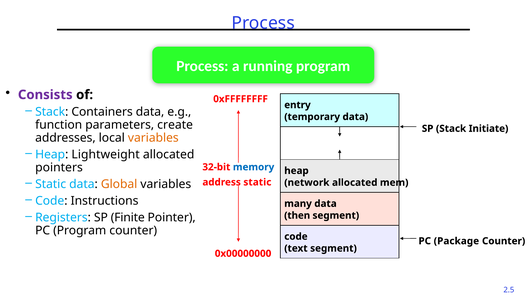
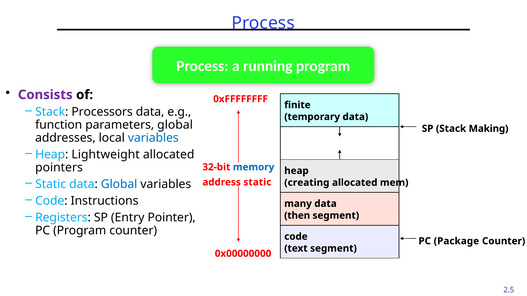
entry: entry -> finite (297, 105)
Containers: Containers -> Processors (102, 112)
parameters create: create -> global (175, 125)
Initiate: Initiate -> Making (489, 129)
variables colour: orange -> blue (153, 138)
Global colour: orange -> blue (119, 185)
network: network -> creating (307, 183)
Finite: Finite -> Entry (128, 218)
